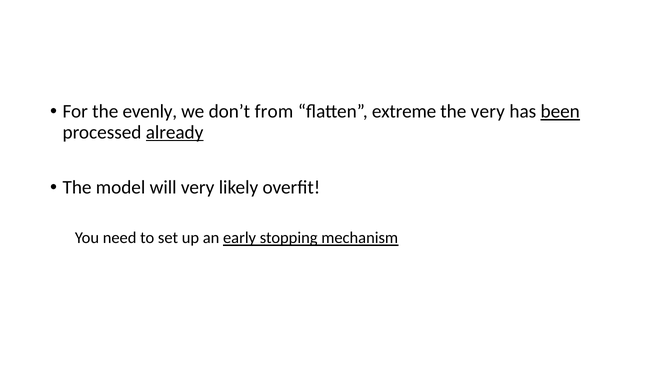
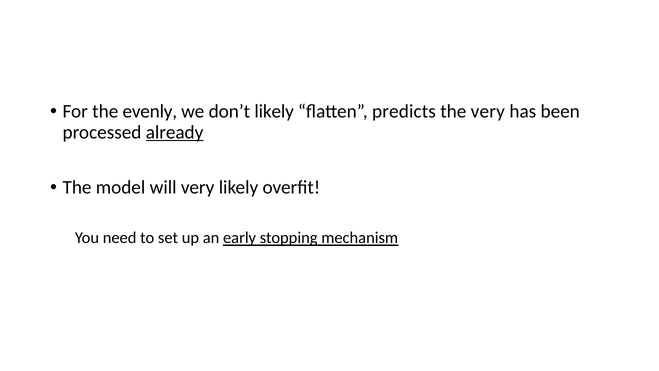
don’t from: from -> likely (274, 111)
extreme: extreme -> predicts (404, 111)
been underline: present -> none (560, 111)
